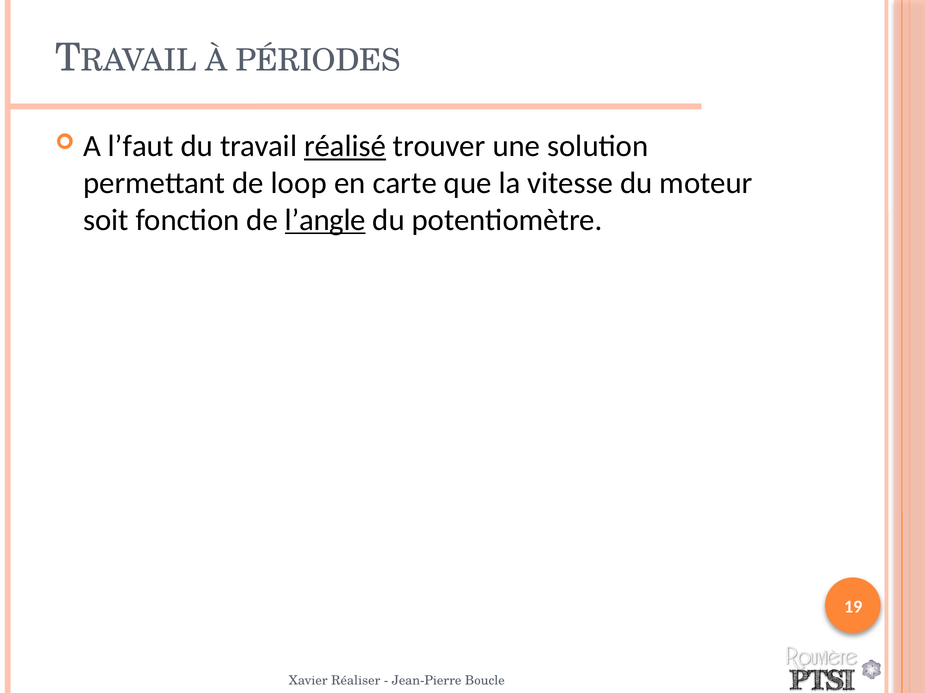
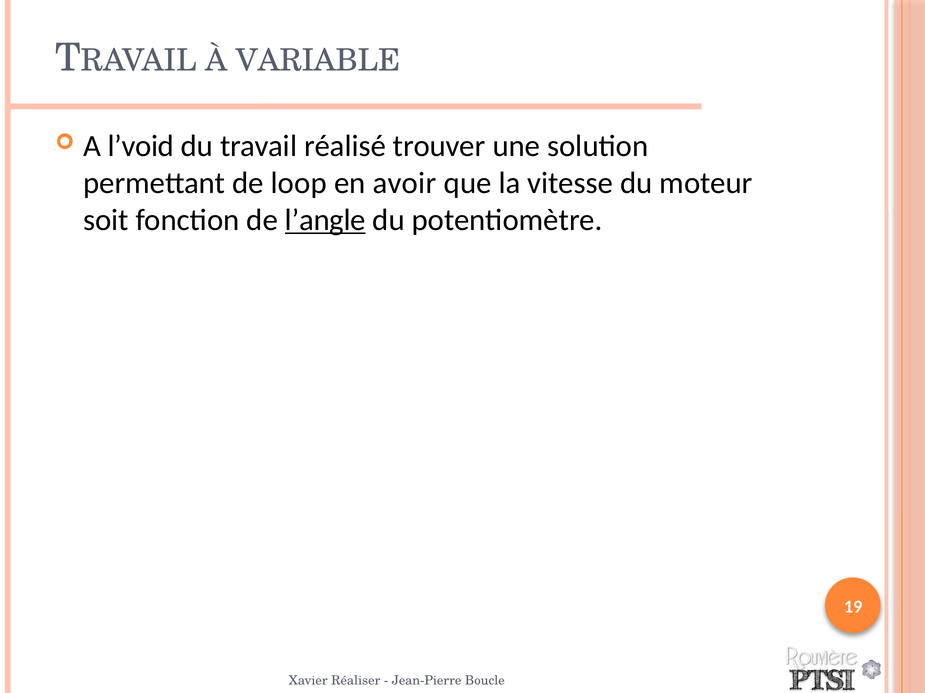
PÉRIODES: PÉRIODES -> VARIABLE (318, 61)
l’faut: l’faut -> l’void (141, 146)
réalisé underline: present -> none (345, 146)
carte: carte -> avoir (405, 183)
